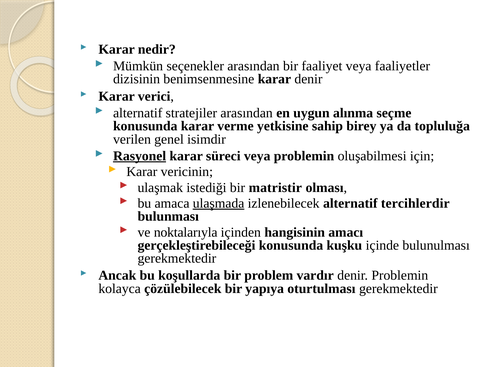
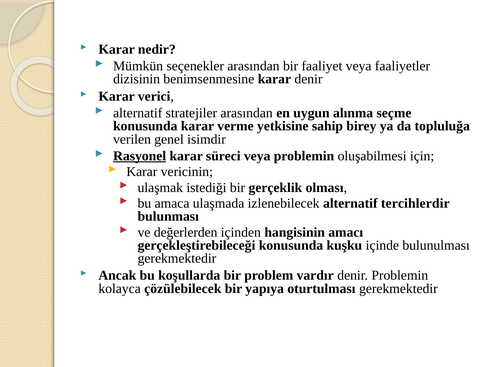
matristir: matristir -> gerçeklik (275, 188)
ulaşmada underline: present -> none (219, 204)
noktalarıyla: noktalarıyla -> değerlerden (186, 233)
